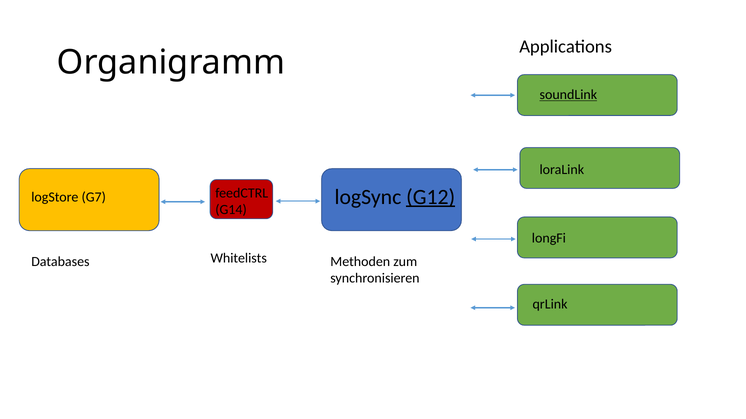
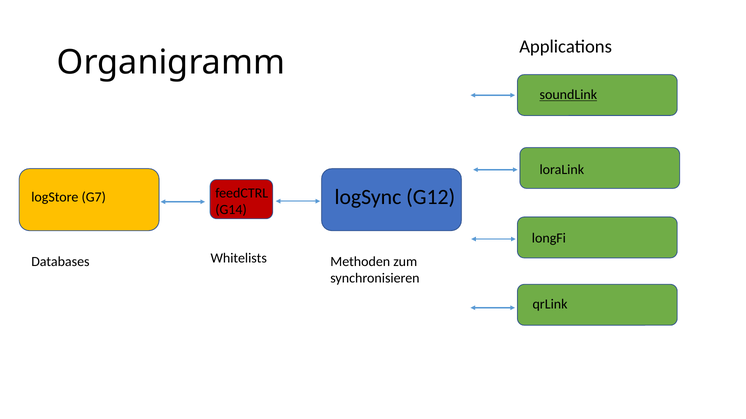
G12 underline: present -> none (431, 197)
